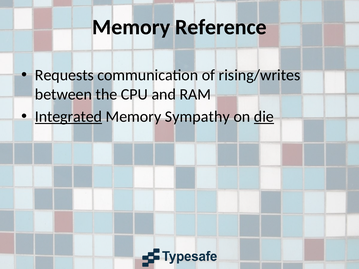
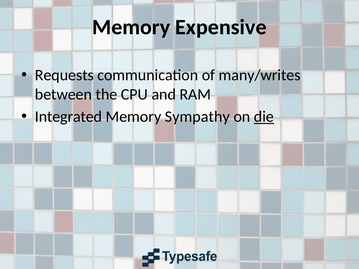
Reference: Reference -> Expensive (221, 27)
rising/writes: rising/writes -> many/writes (260, 75)
Integrated underline: present -> none (69, 117)
